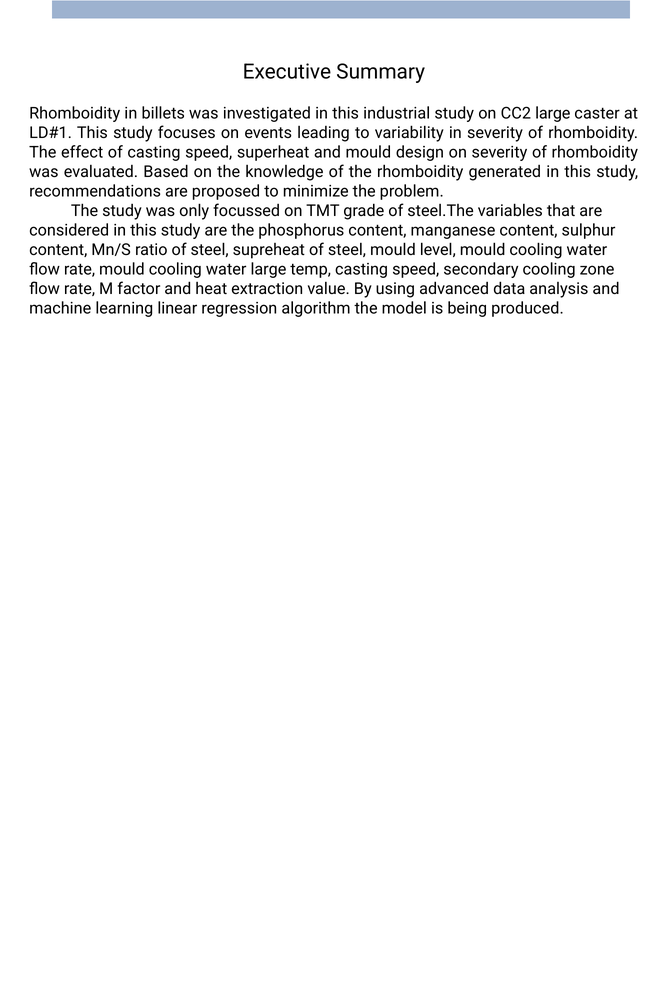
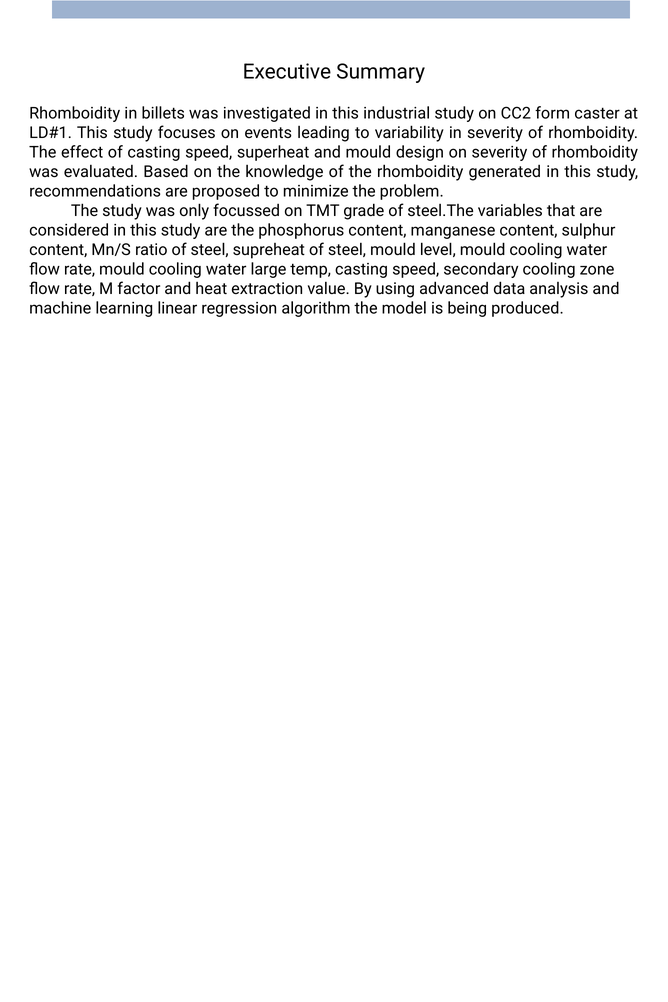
CC2 large: large -> form (553, 113)
